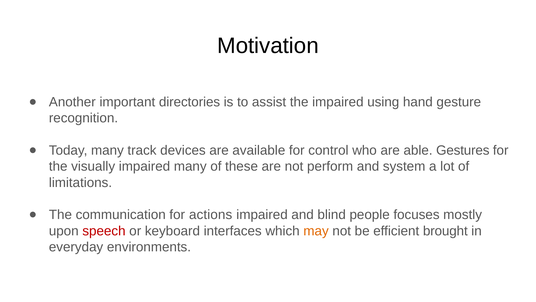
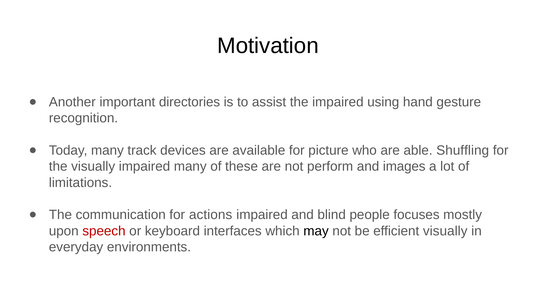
control: control -> picture (328, 150)
Gestures: Gestures -> Shuffling (463, 150)
system: system -> images (404, 166)
may colour: orange -> black (316, 231)
efficient brought: brought -> visually (445, 231)
